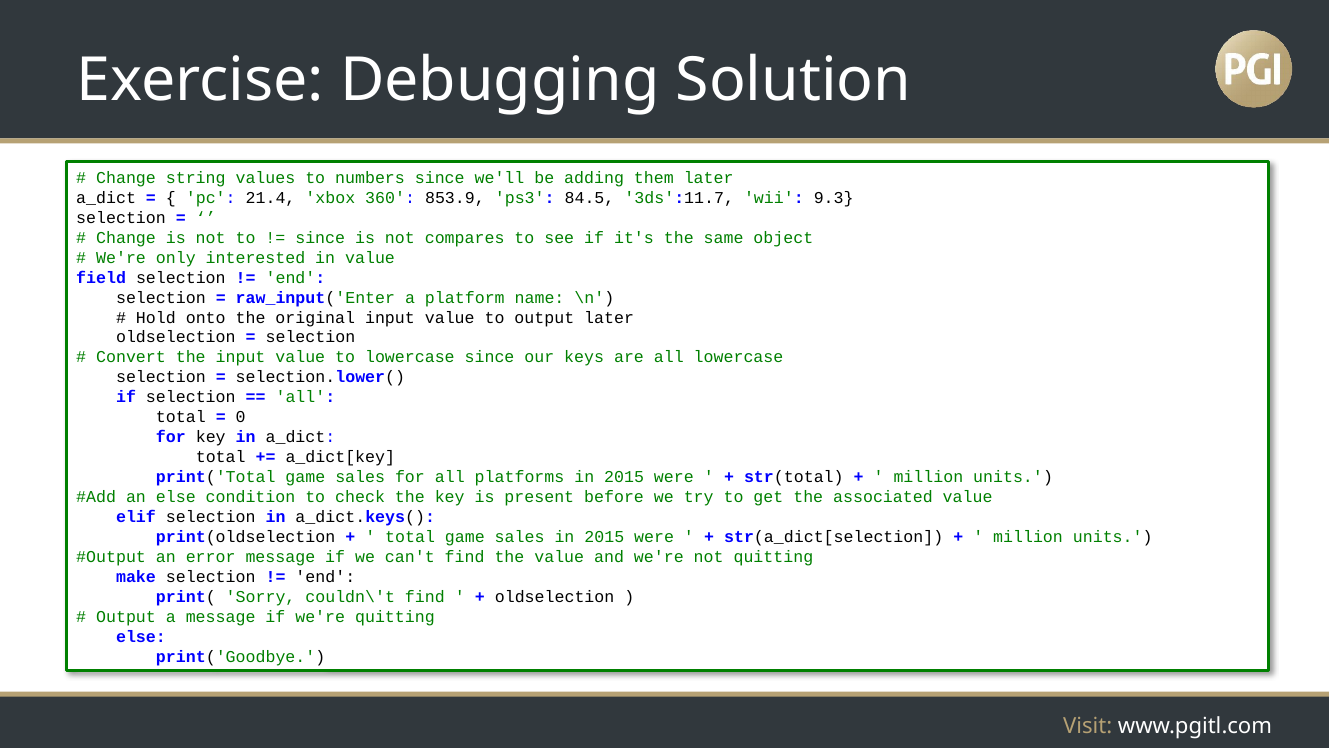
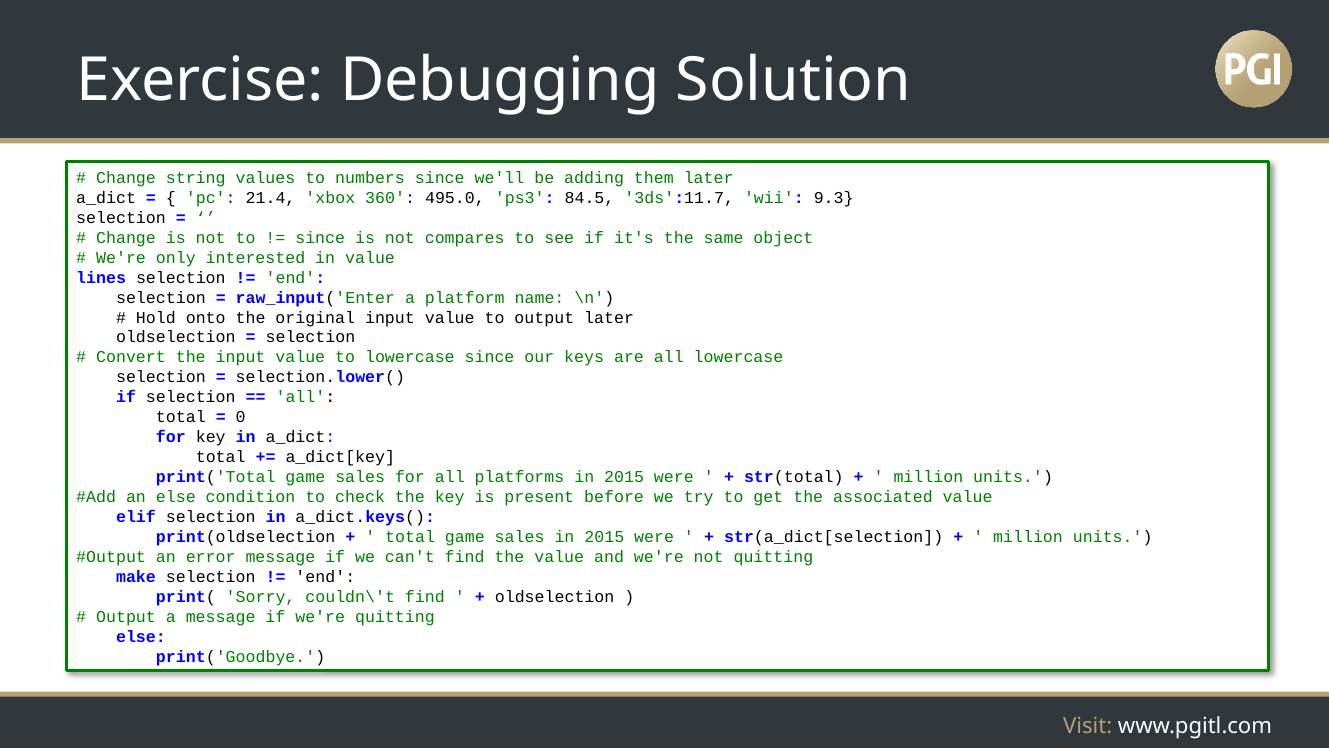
853.9: 853.9 -> 495.0 (455, 198)
field: field -> lines (101, 277)
